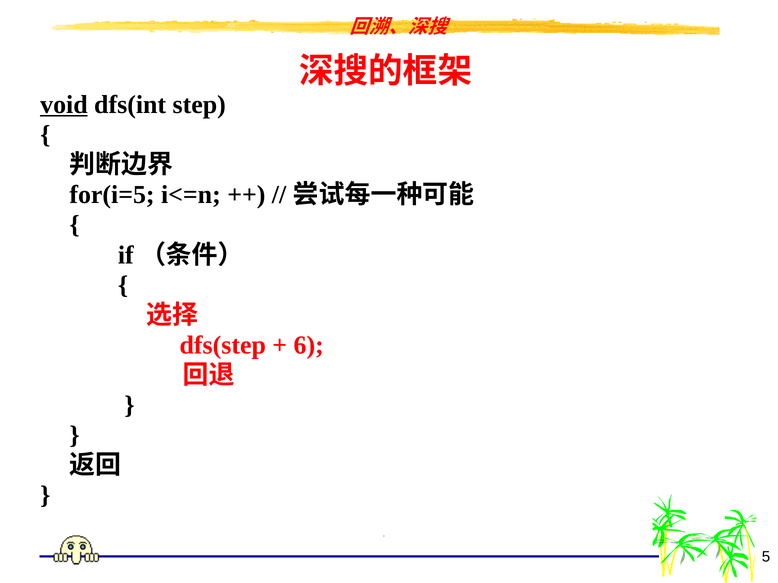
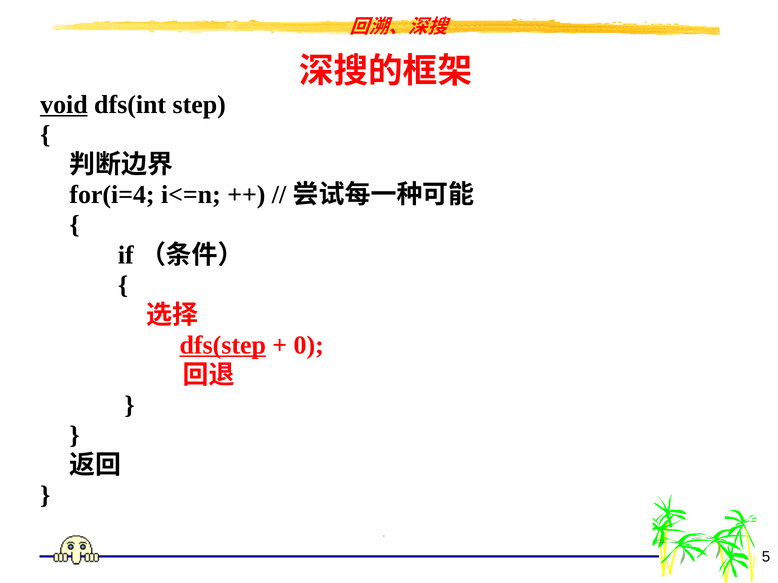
for(i=5: for(i=5 -> for(i=4 (112, 195)
dfs(step underline: none -> present (223, 345)
6: 6 -> 0 (309, 345)
